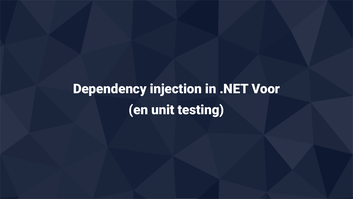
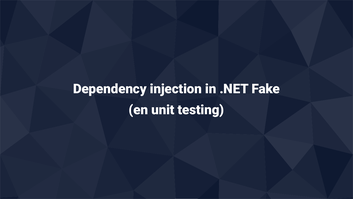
Voor: Voor -> Fake (266, 89)
